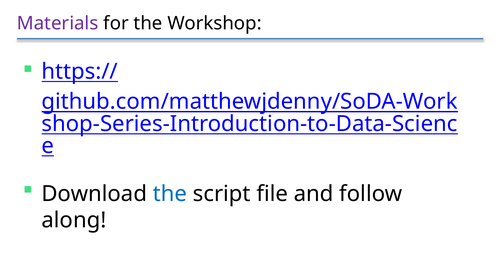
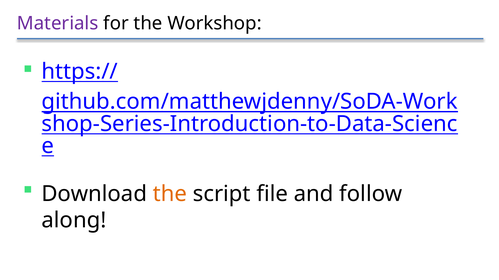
the colour: blue -> orange (170, 194)
